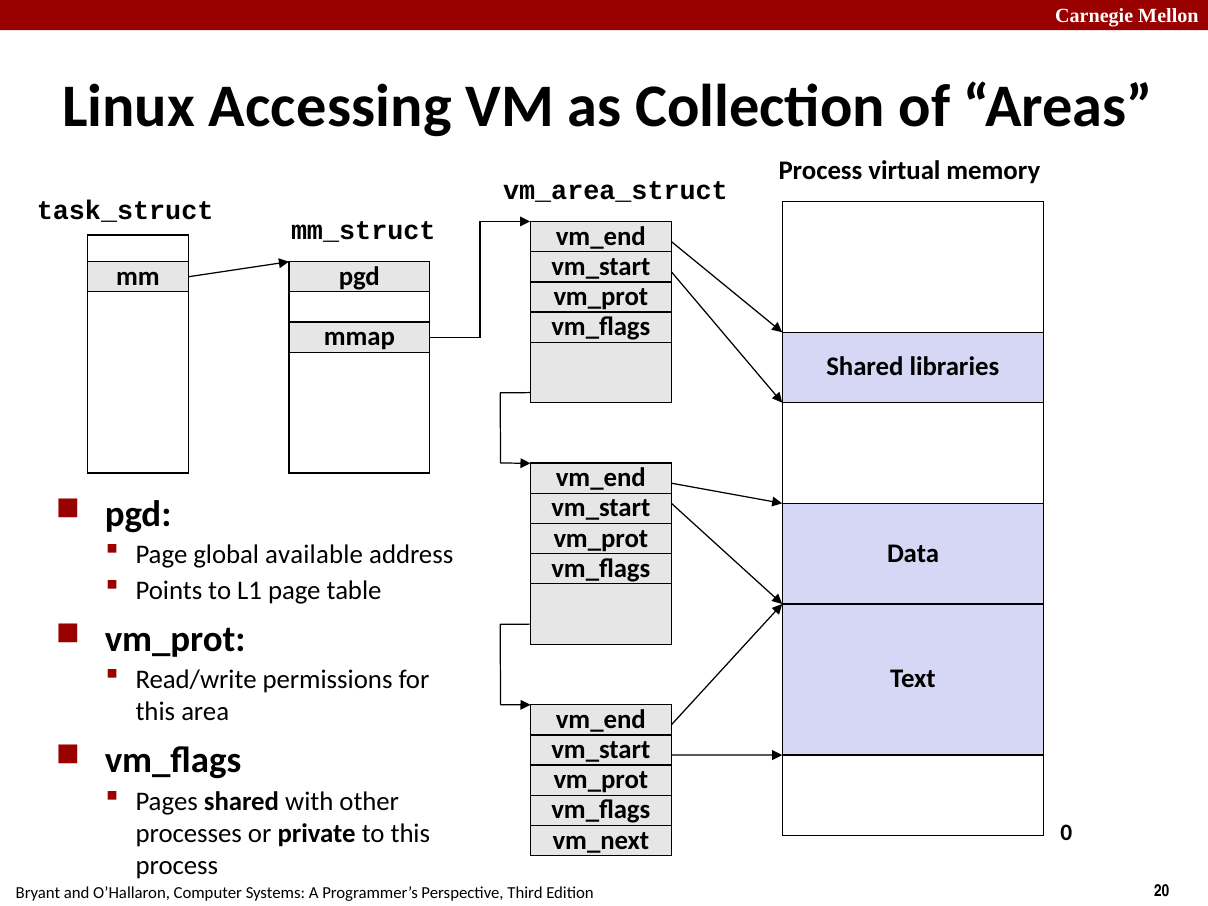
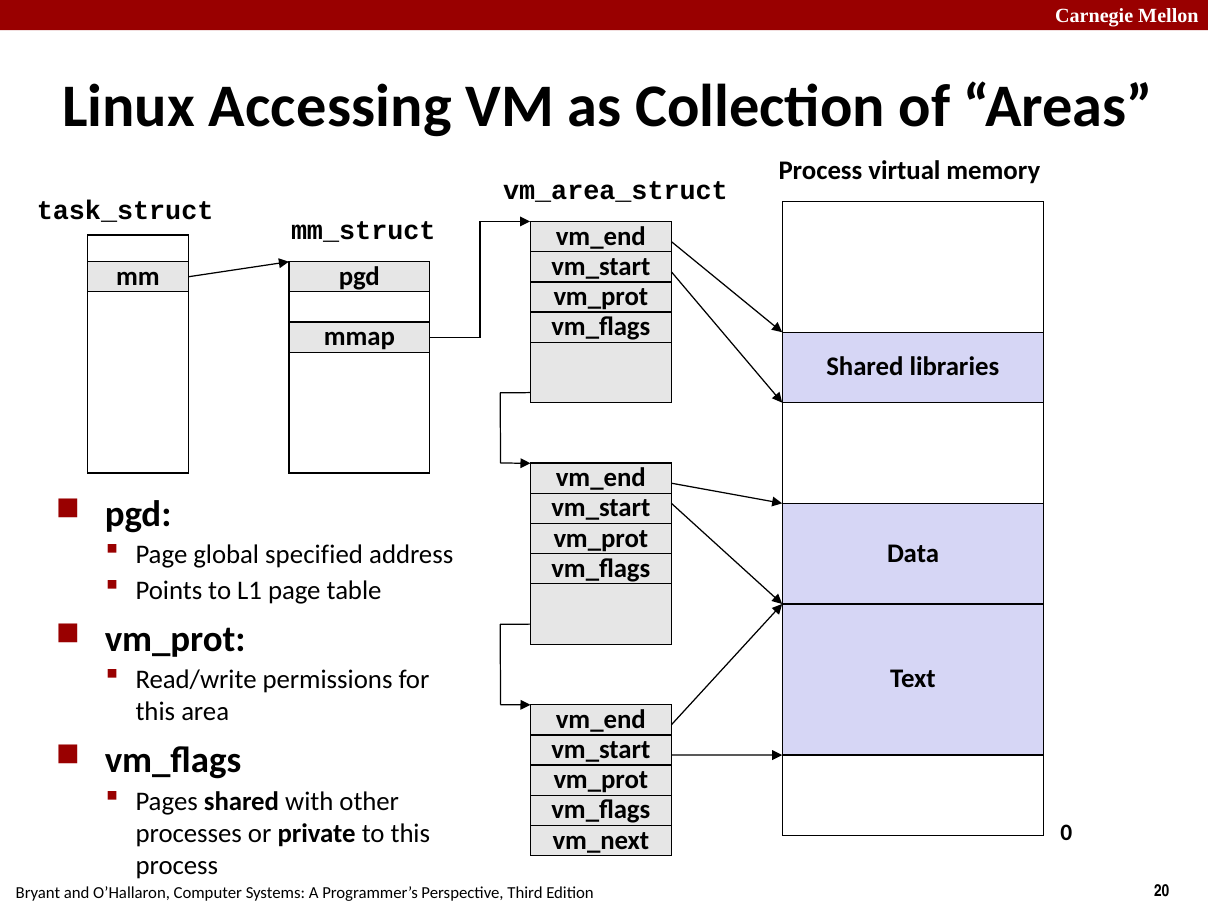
available: available -> specified (314, 555)
